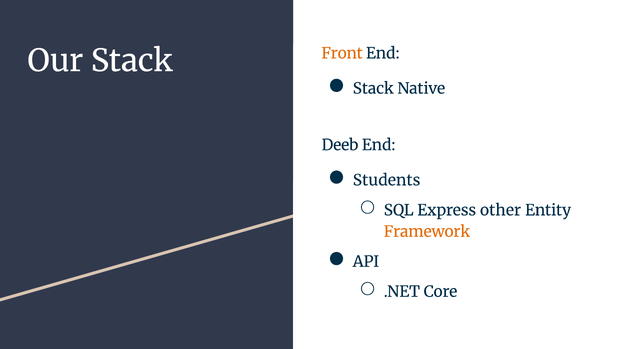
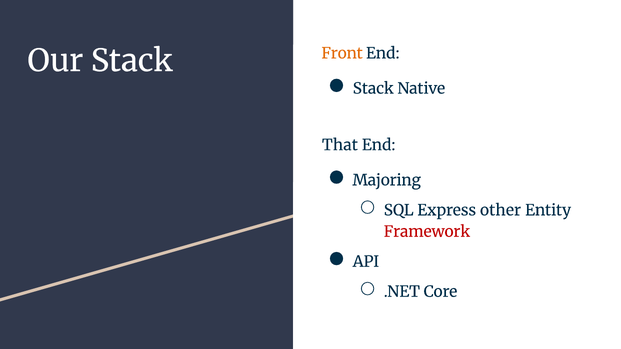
Deeb: Deeb -> That (340, 145)
Students: Students -> Majoring (387, 180)
Framework colour: orange -> red (427, 232)
